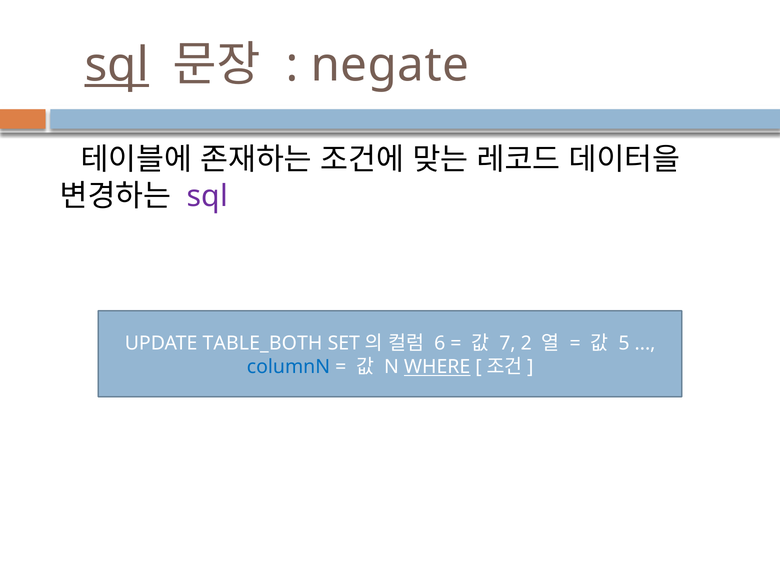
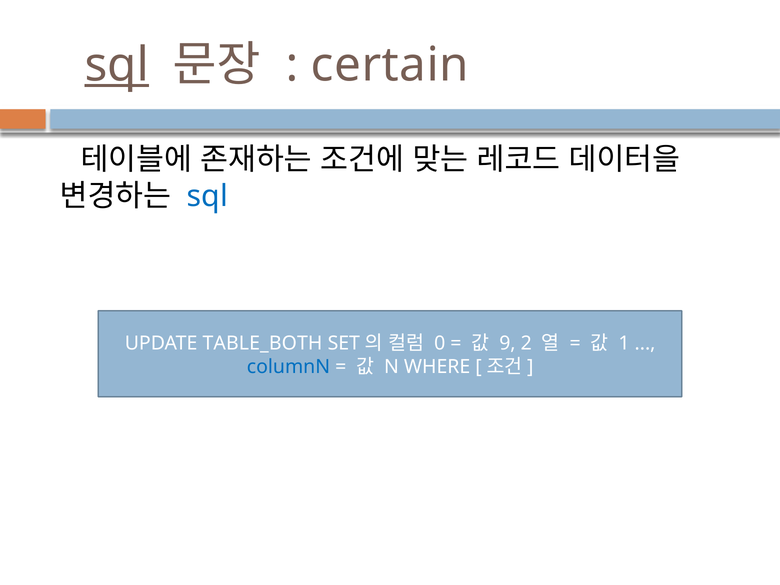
negate: negate -> certain (390, 65)
sql colour: purple -> blue (207, 196)
6: 6 -> 0 (440, 344)
7: 7 -> 9 (507, 344)
5: 5 -> 1 (624, 344)
WHERE underline: present -> none (437, 367)
